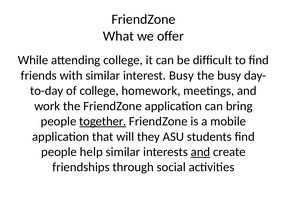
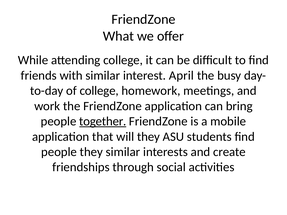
interest Busy: Busy -> April (181, 76)
people help: help -> they (91, 152)
and underline: present -> none (201, 152)
